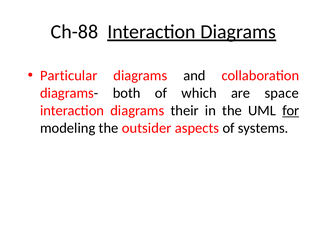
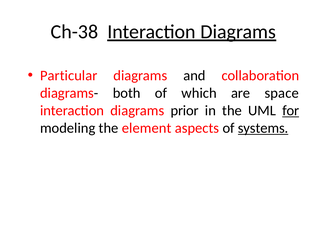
Ch-88: Ch-88 -> Ch-38 (74, 32)
their: their -> prior (185, 110)
outsider: outsider -> element (147, 128)
systems underline: none -> present (263, 128)
